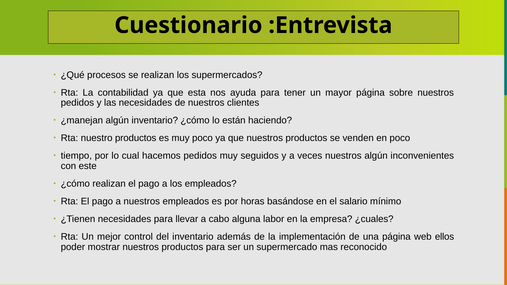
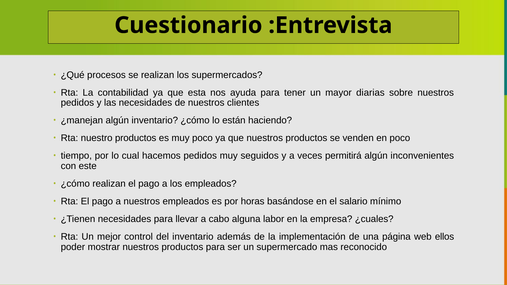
mayor página: página -> diarias (370, 93)
veces nuestros: nuestros -> permitirá (343, 156)
